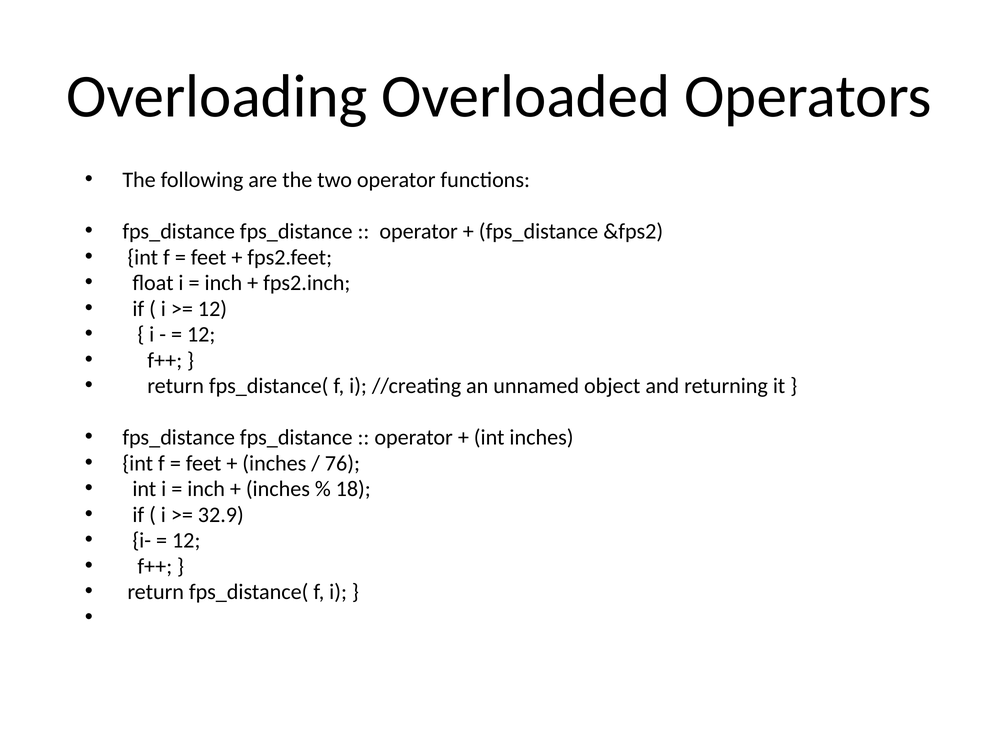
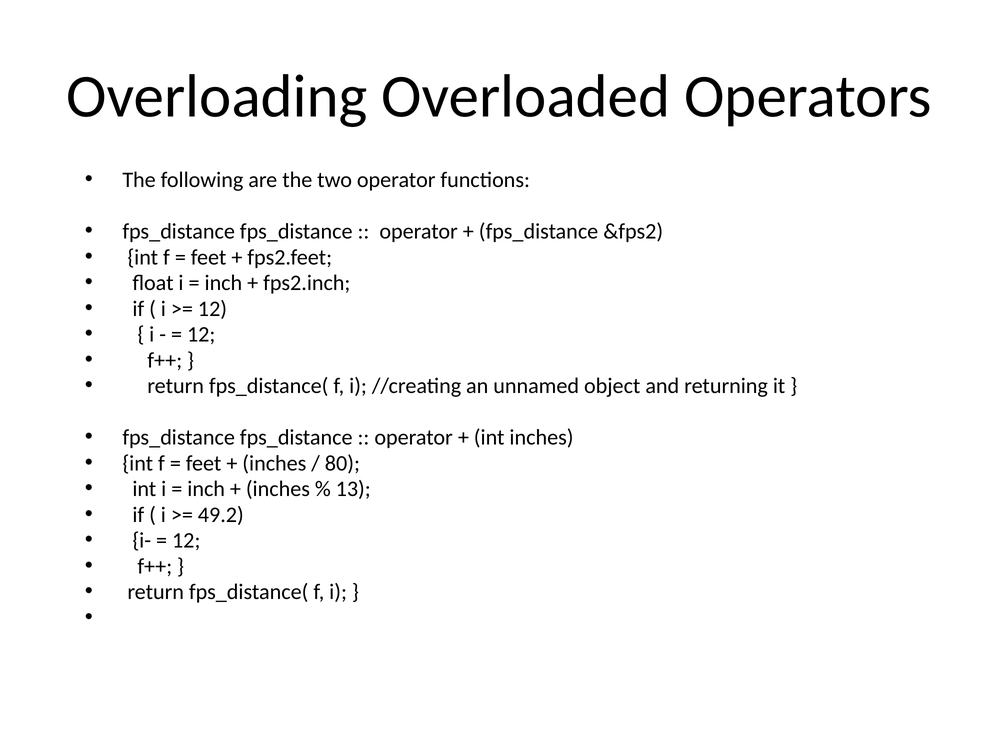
76: 76 -> 80 (342, 463)
18: 18 -> 13 (353, 489)
32.9: 32.9 -> 49.2 (221, 515)
